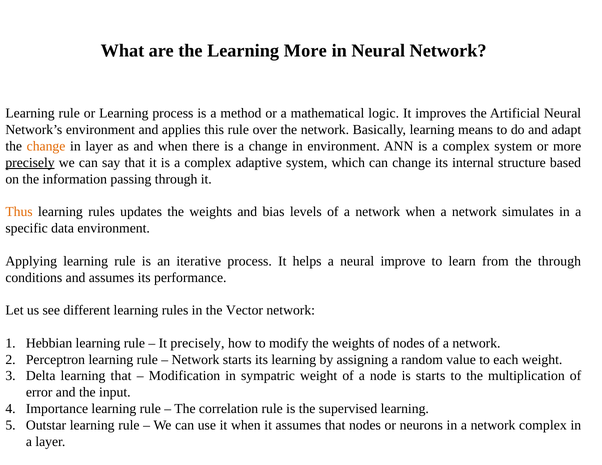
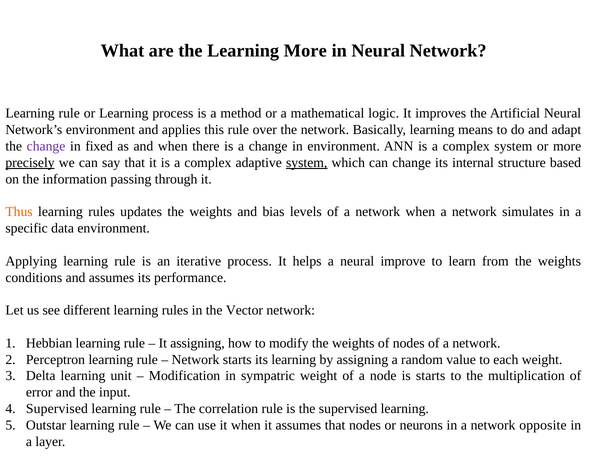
change colour: orange -> purple (46, 146)
in layer: layer -> fixed (99, 146)
system underline: none -> present (307, 163)
from the through: through -> weights (559, 261)
It precisely: precisely -> assigning (198, 343)
learning that: that -> unit (121, 376)
Importance: Importance -> Supervised (57, 409)
network complex: complex -> opposite (543, 425)
